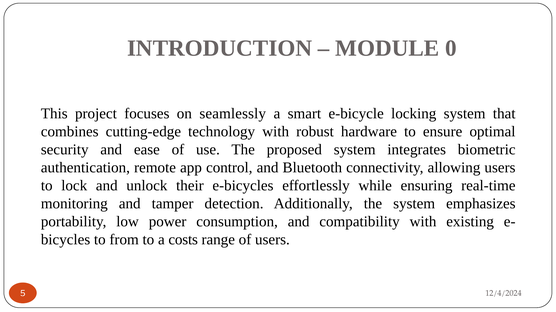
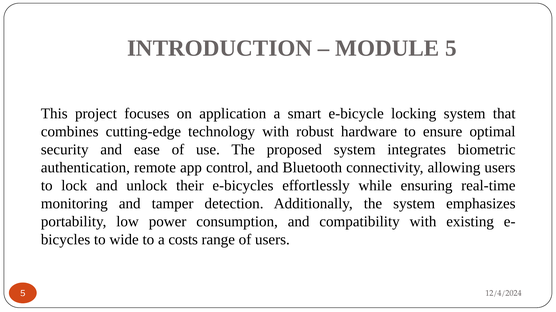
MODULE 0: 0 -> 5 (451, 48)
seamlessly: seamlessly -> application (233, 114)
from: from -> wide (124, 240)
